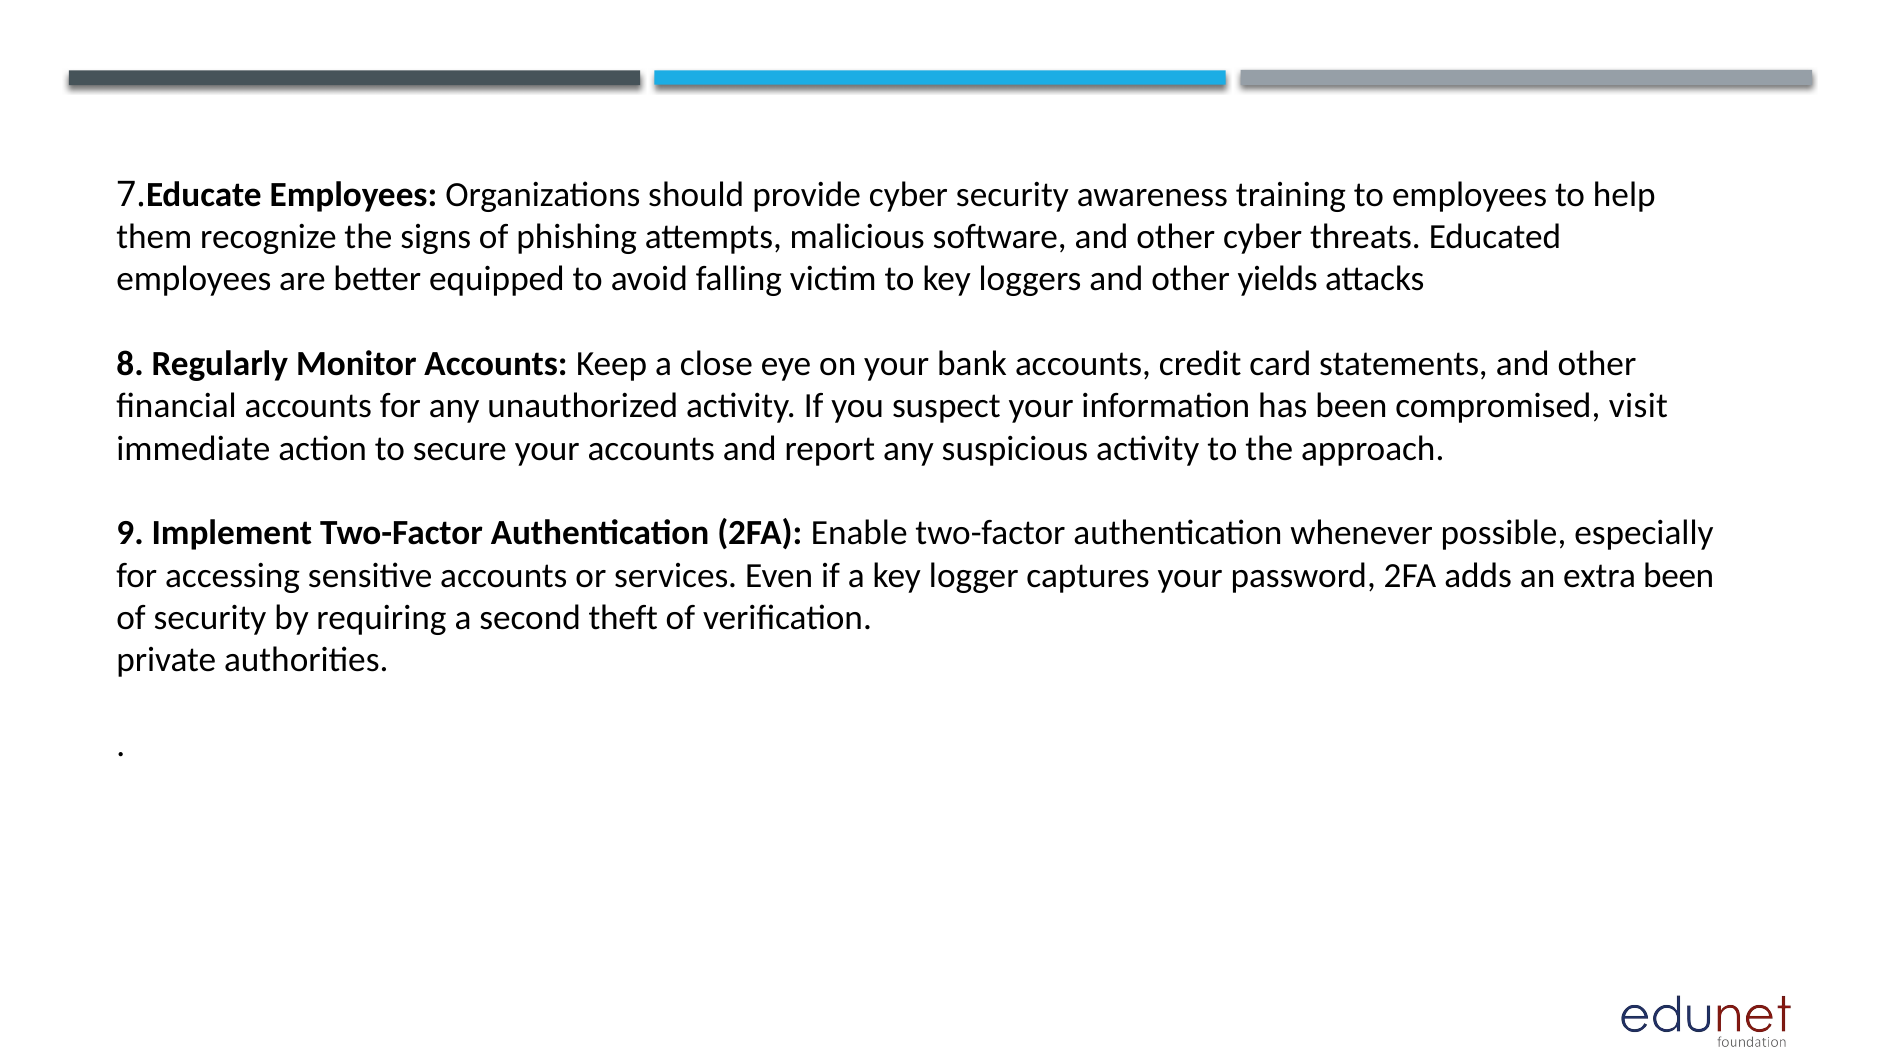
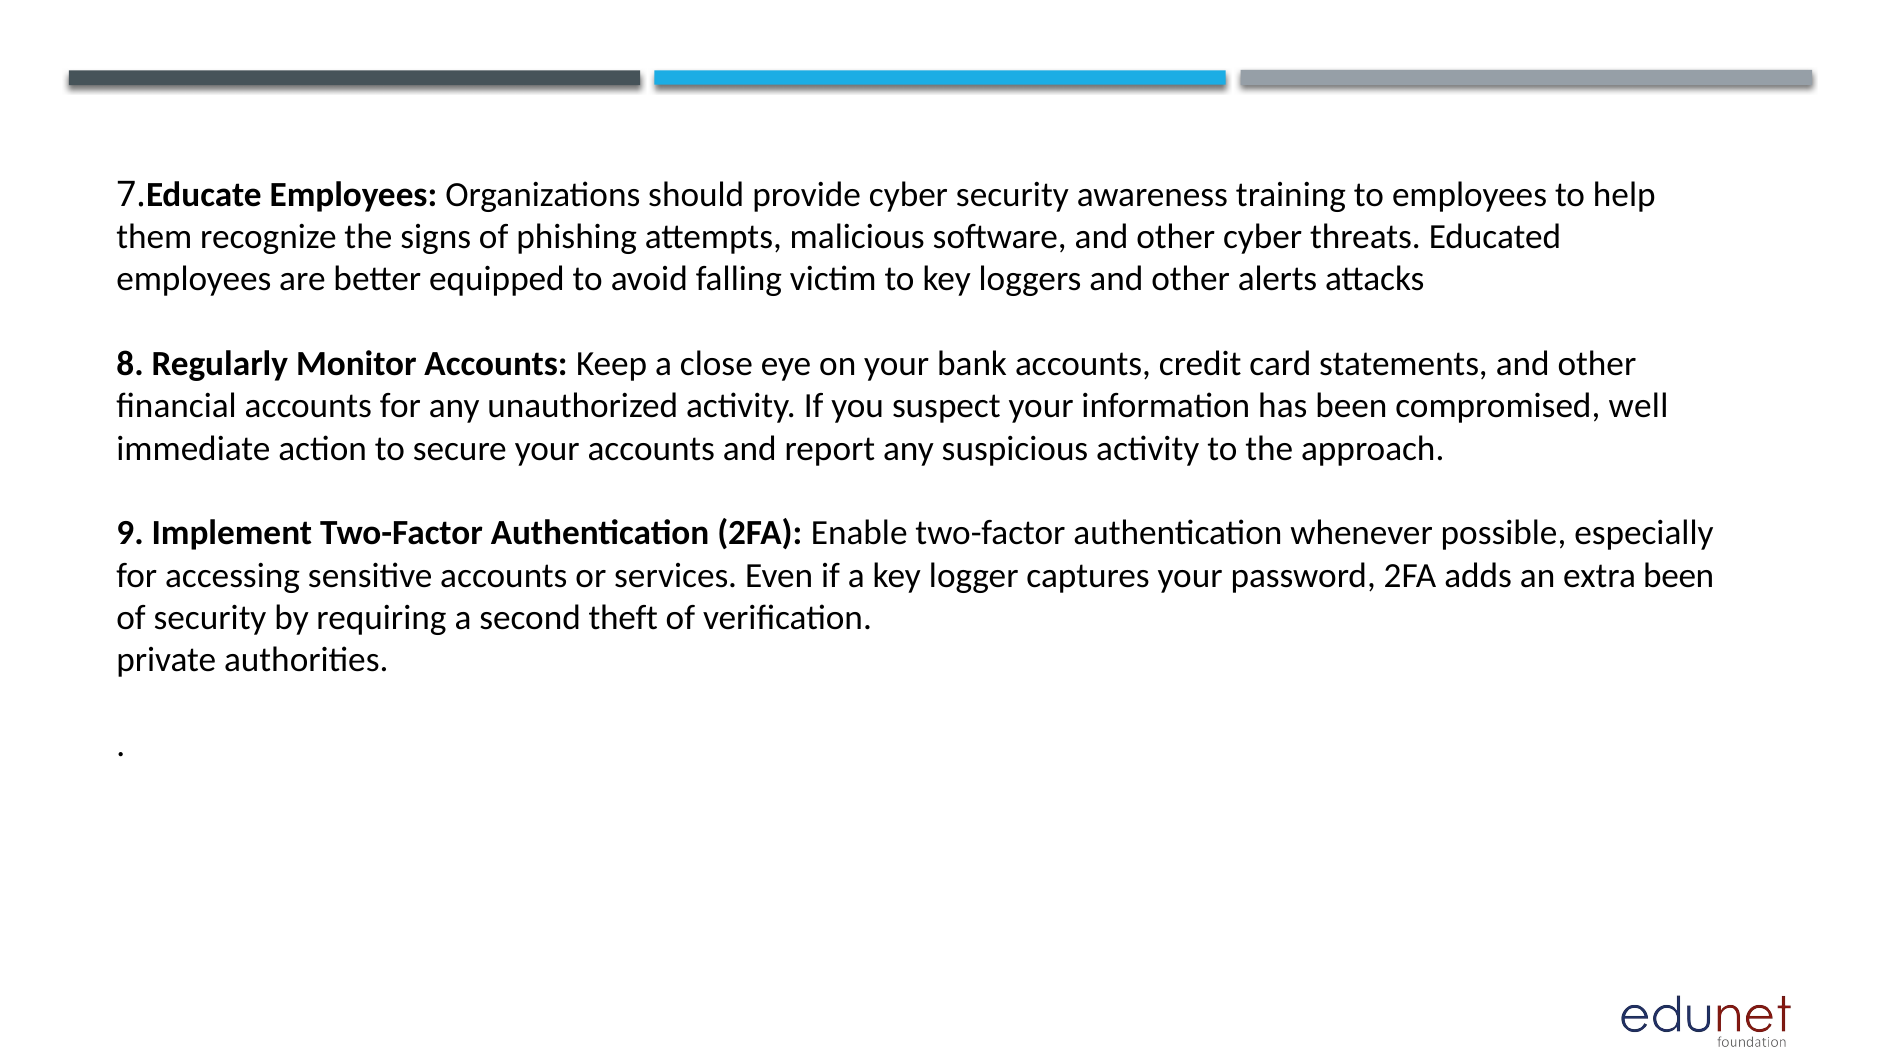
yields: yields -> alerts (1278, 279)
visit: visit -> well (1638, 406)
